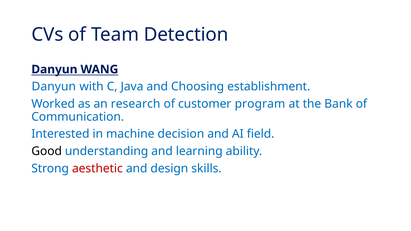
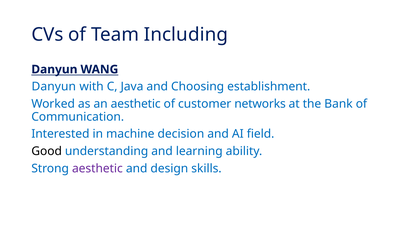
Detection: Detection -> Including (186, 35)
an research: research -> aesthetic (136, 104)
program: program -> networks (260, 104)
aesthetic colour: red -> purple (97, 169)
